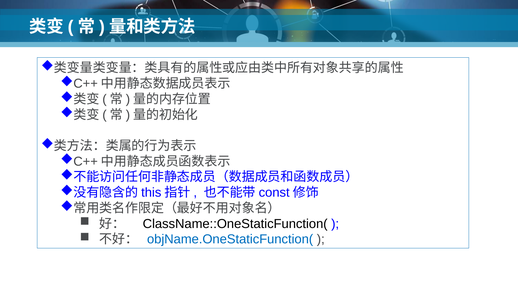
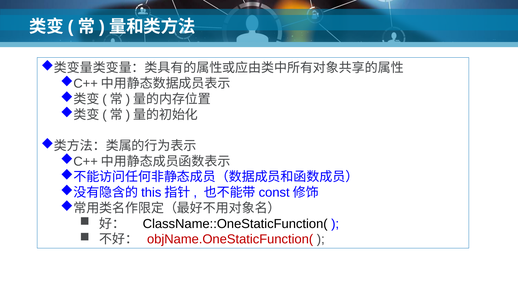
objName.OneStaticFunction( colour: blue -> red (230, 239)
